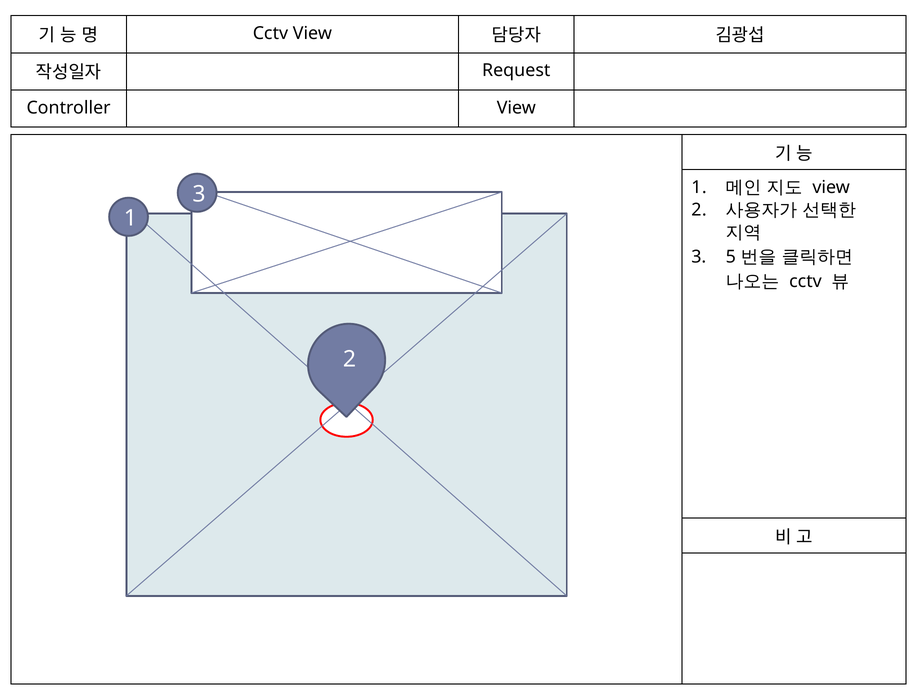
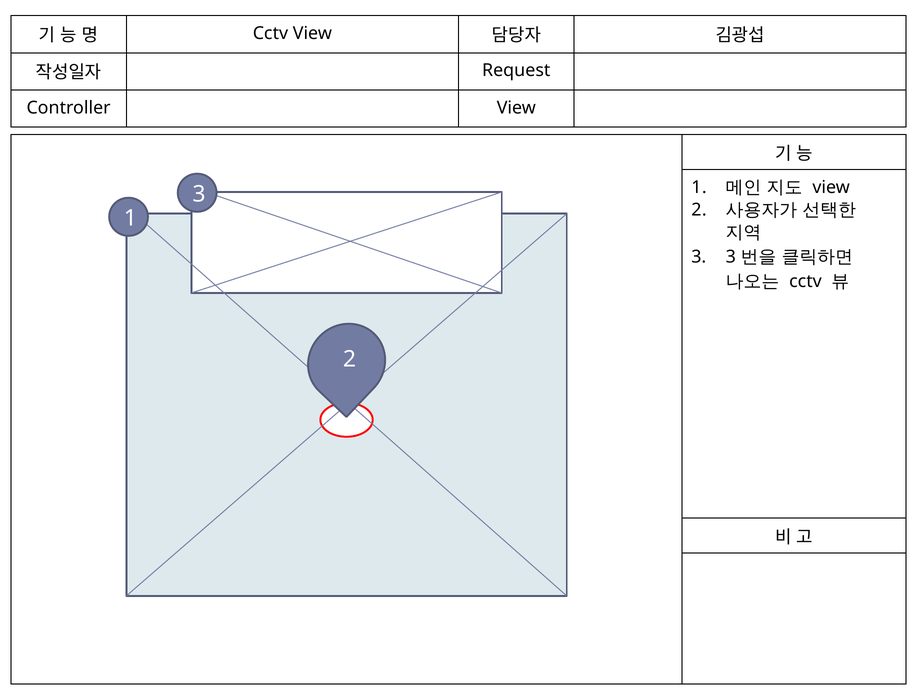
3 5: 5 -> 3 (731, 257)
